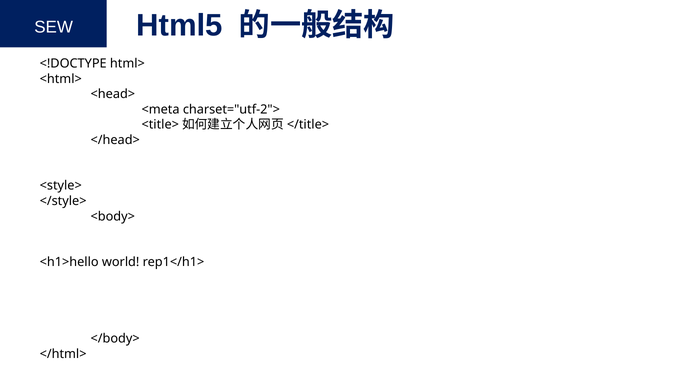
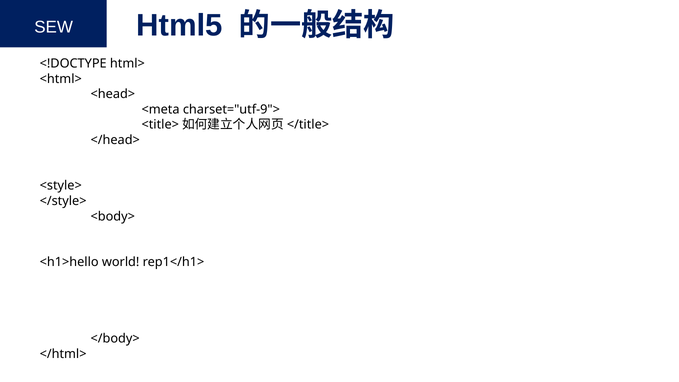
charset="utf-2">: charset="utf-2"> -> charset="utf-9"> (231, 109)
